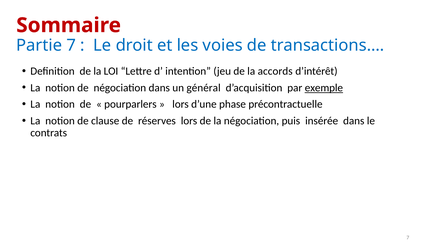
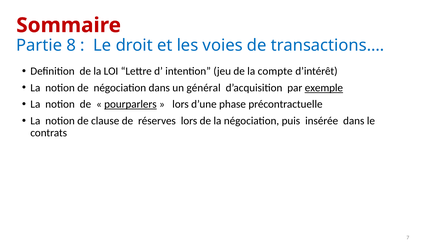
Partie 7: 7 -> 8 (71, 46)
accords: accords -> compte (275, 71)
pourparlers underline: none -> present (130, 104)
